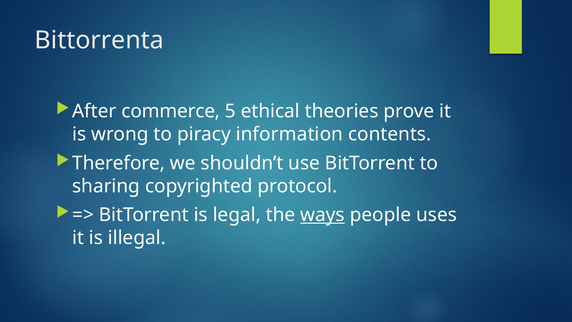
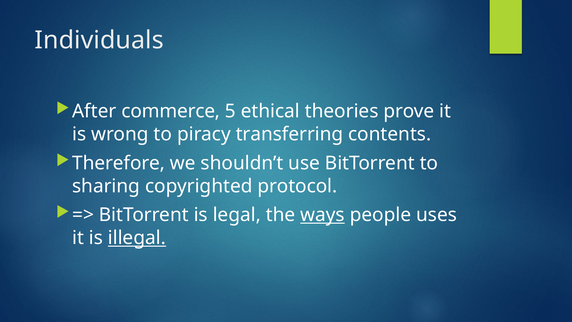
Bittorrenta: Bittorrenta -> Individuals (99, 40)
information: information -> transferring (289, 134)
illegal underline: none -> present (137, 238)
